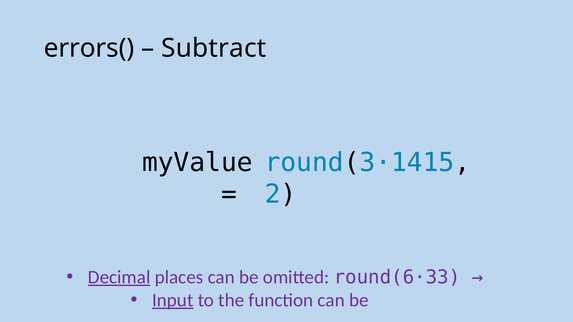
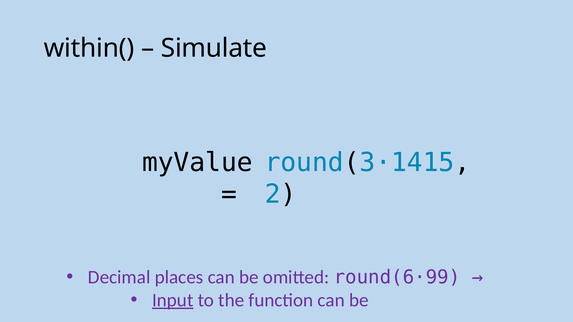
errors(: errors( -> within( (89, 48)
Subtract: Subtract -> Simulate (214, 48)
Decimal underline: present -> none (119, 277)
round(6·33: round(6·33 -> round(6·99 (397, 277)
